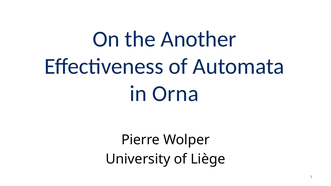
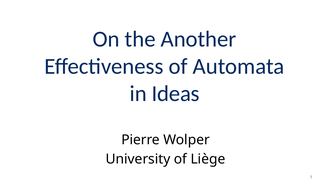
Orna: Orna -> Ideas (176, 94)
